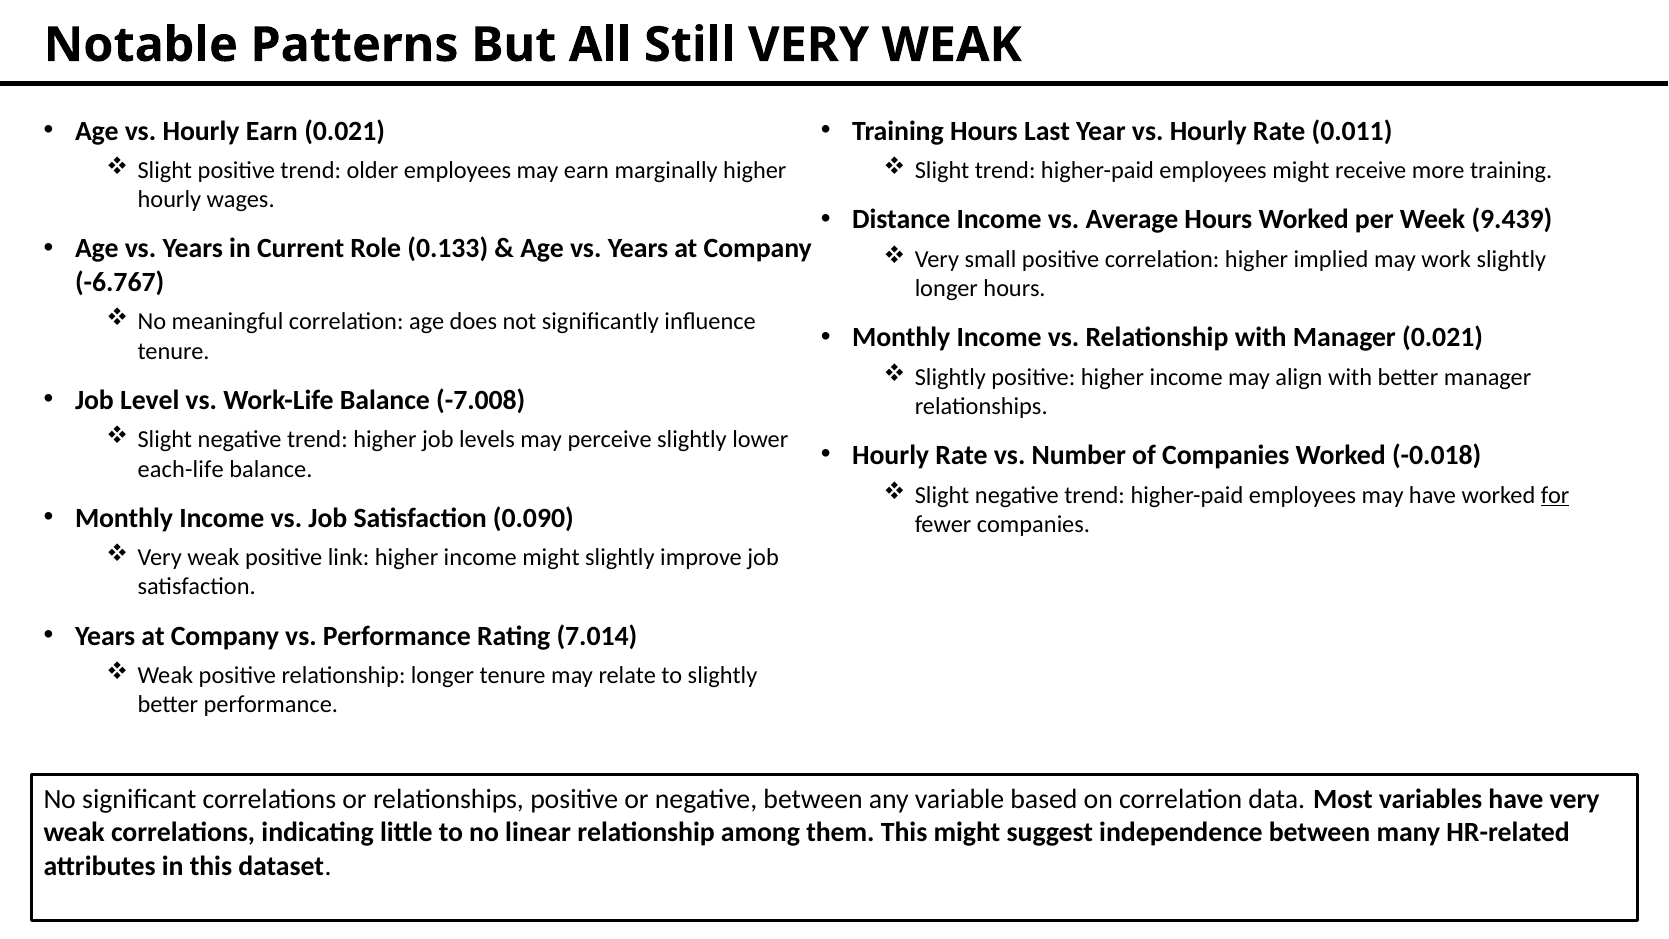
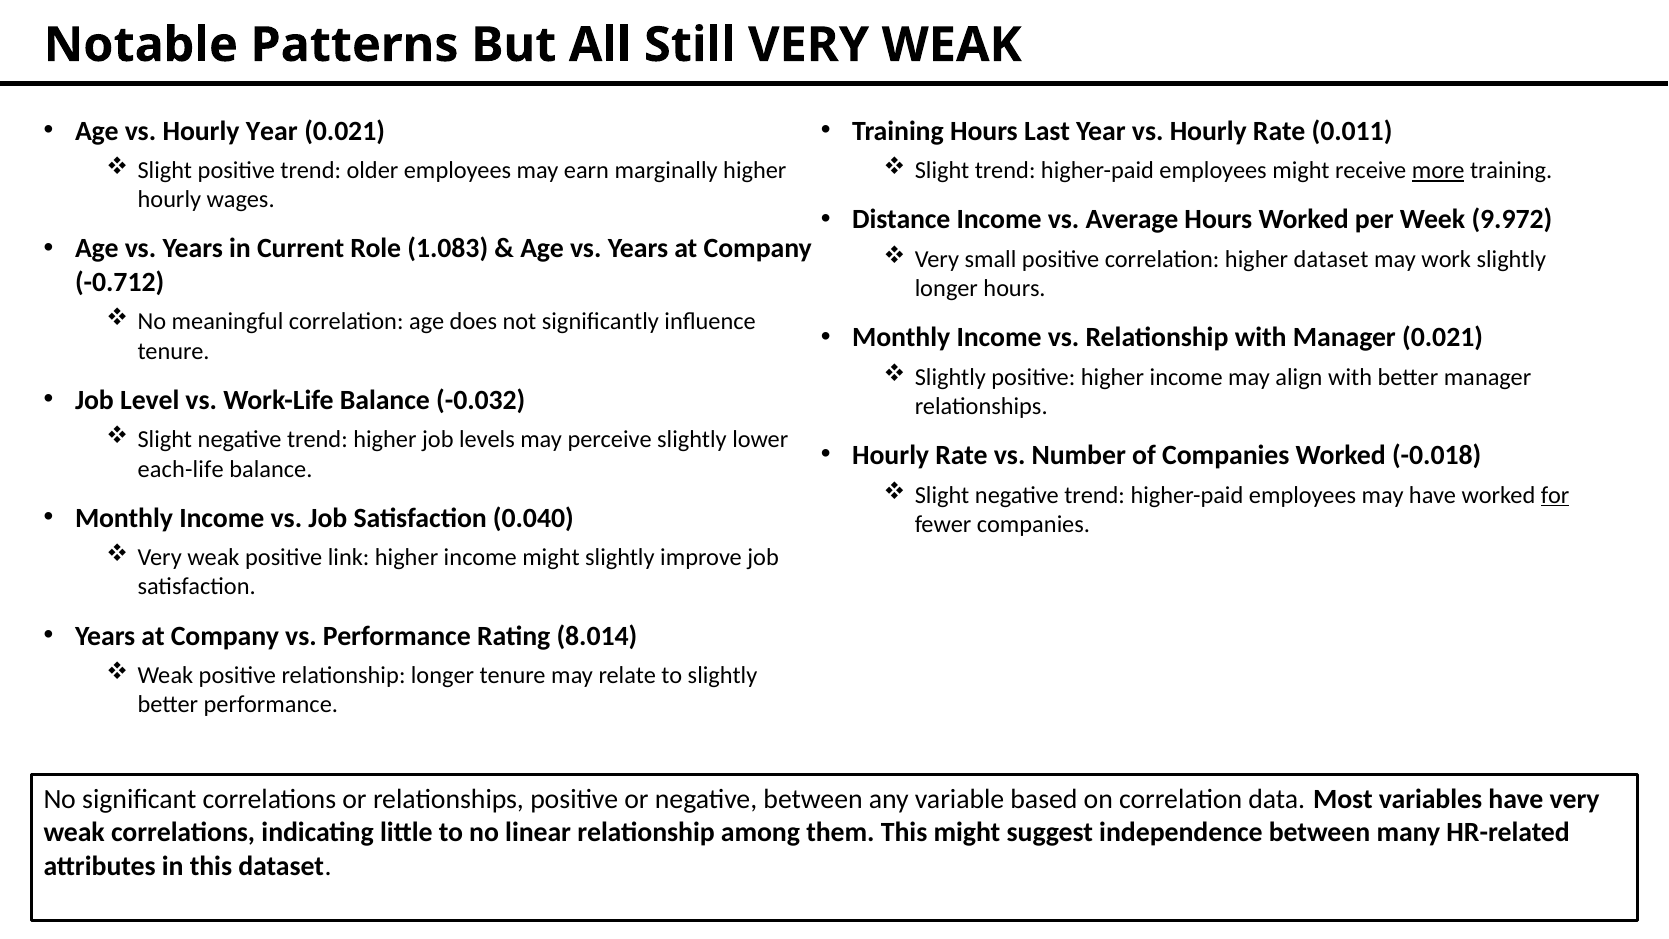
Hourly Earn: Earn -> Year (272, 131)
more underline: none -> present (1438, 171)
9.439: 9.439 -> 9.972 (1512, 220)
0.133: 0.133 -> 1.083 (448, 249)
higher implied: implied -> dataset (1331, 259)
-6.767: -6.767 -> -0.712 (120, 282)
-7.008: -7.008 -> -0.032 (481, 400)
0.090: 0.090 -> 0.040 (533, 518)
7.014: 7.014 -> 8.014 (597, 636)
